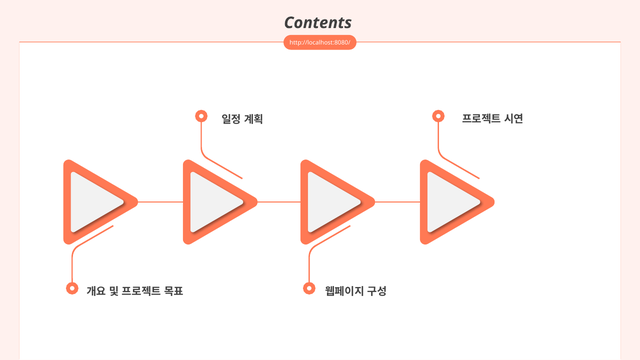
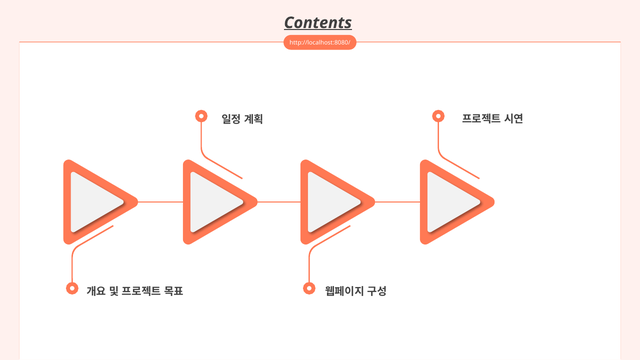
Contents underline: none -> present (318, 23)
